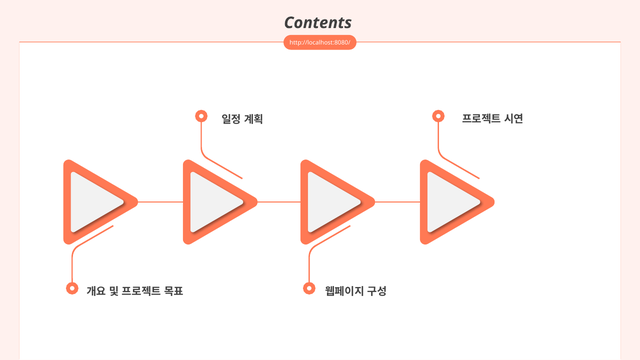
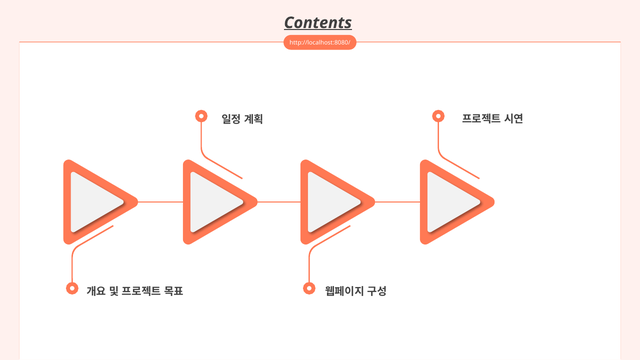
Contents underline: none -> present (318, 23)
